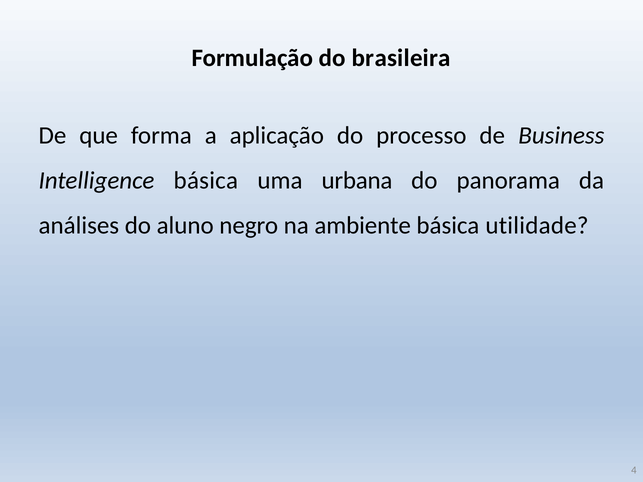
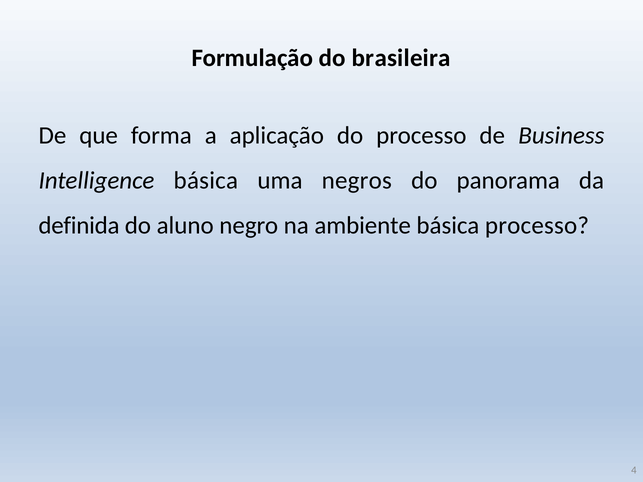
urbana: urbana -> negros (357, 180)
análises: análises -> definida (79, 225)
básica utilidade: utilidade -> processo (537, 225)
